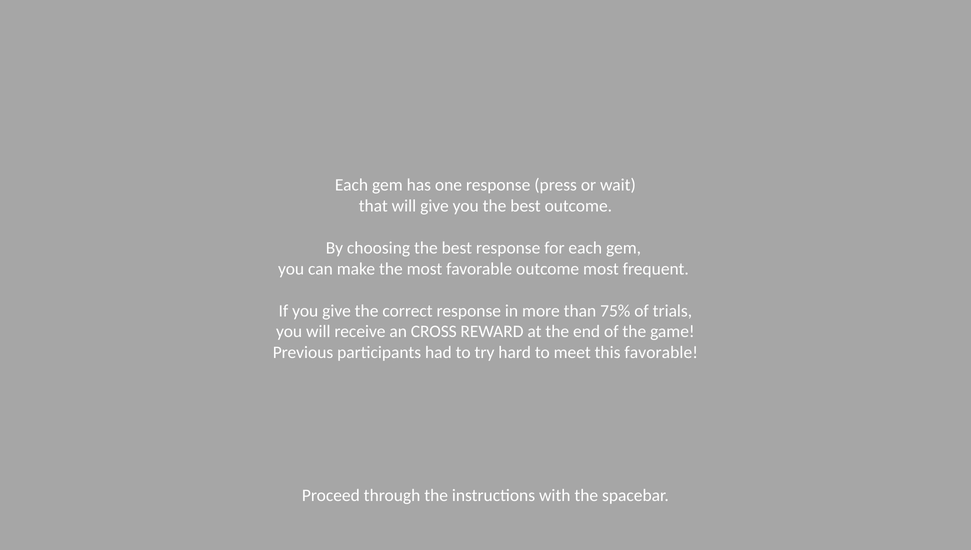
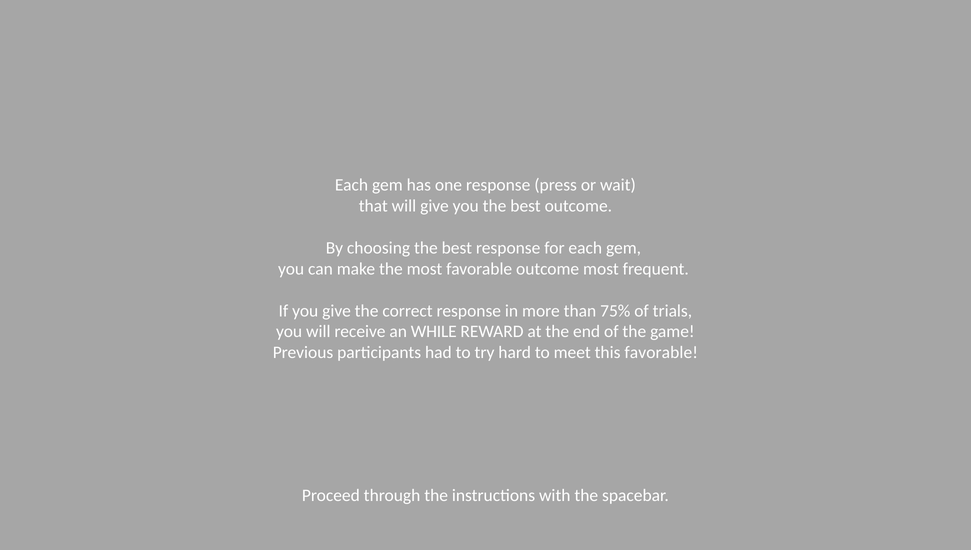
CROSS: CROSS -> WHILE (434, 332)
